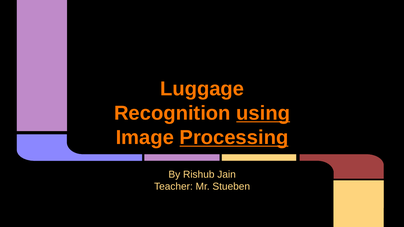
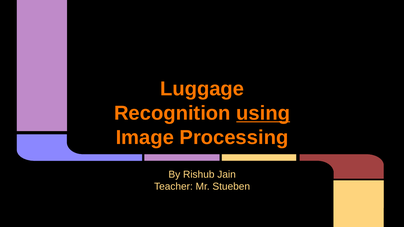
Processing underline: present -> none (234, 138)
